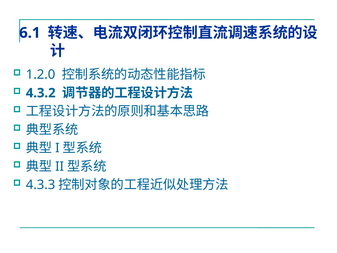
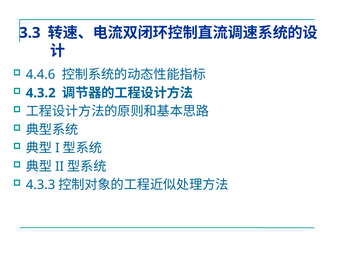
6.1: 6.1 -> 3.3 (30, 33)
1.2.0: 1.2.0 -> 4.4.6 (41, 75)
